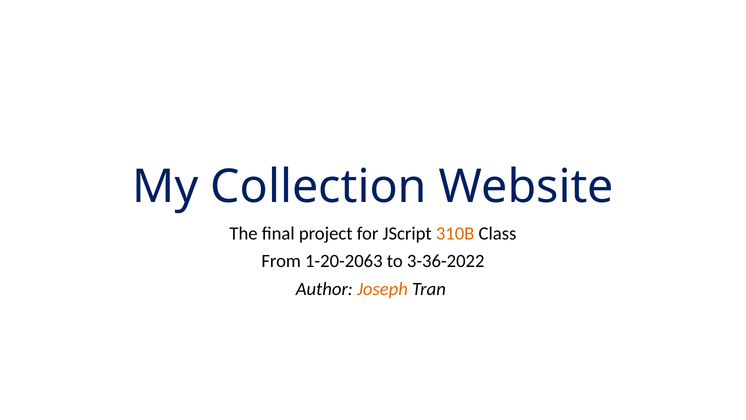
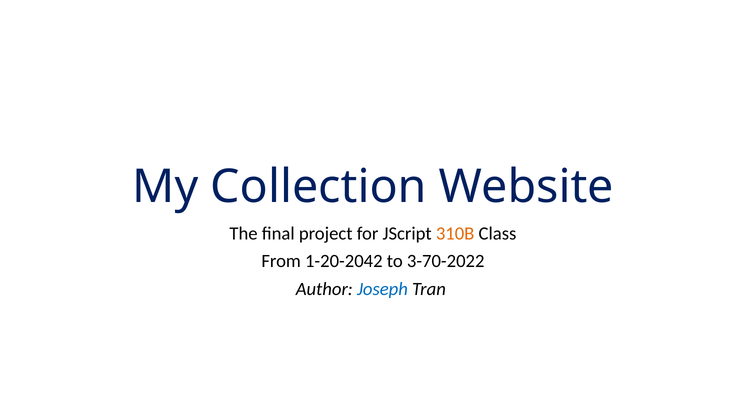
1-20-2063: 1-20-2063 -> 1-20-2042 (344, 261)
3-36-2022: 3-36-2022 -> 3-70-2022 (446, 261)
Joseph colour: orange -> blue (382, 289)
